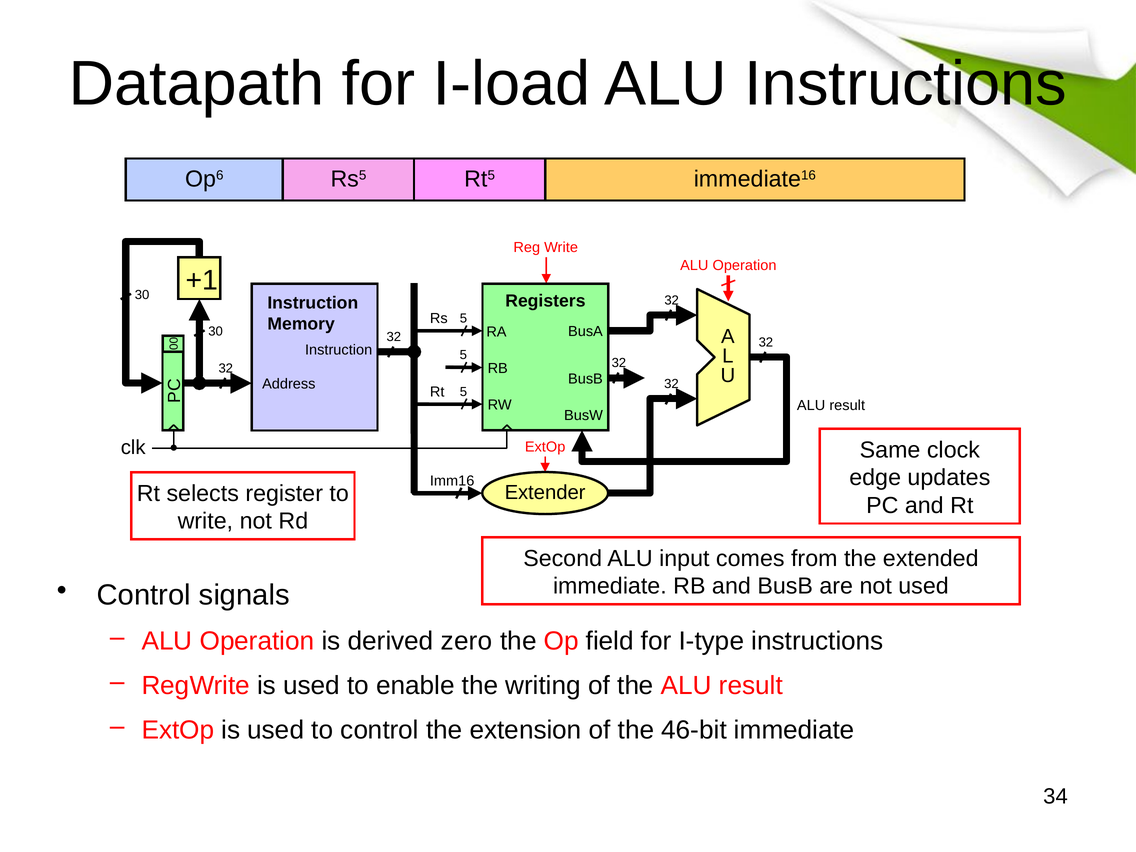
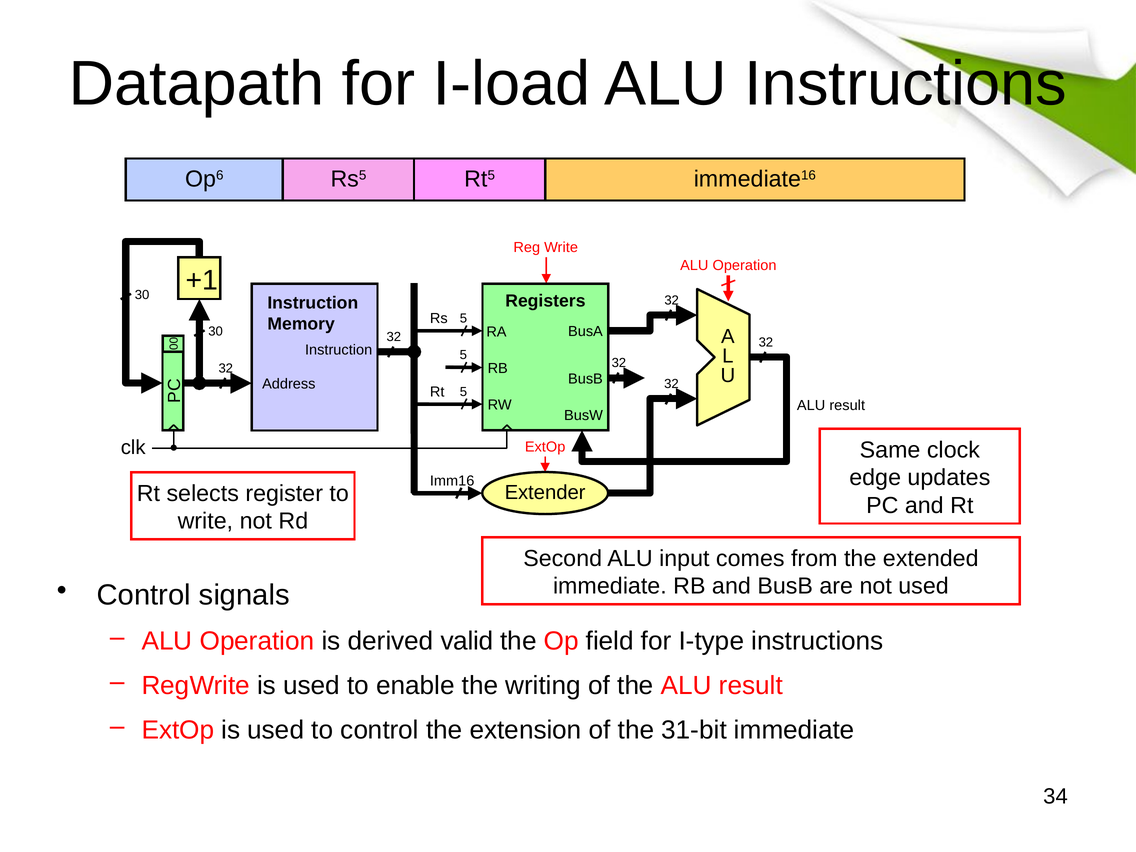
zero: zero -> valid (467, 641)
46-bit: 46-bit -> 31-bit (694, 730)
